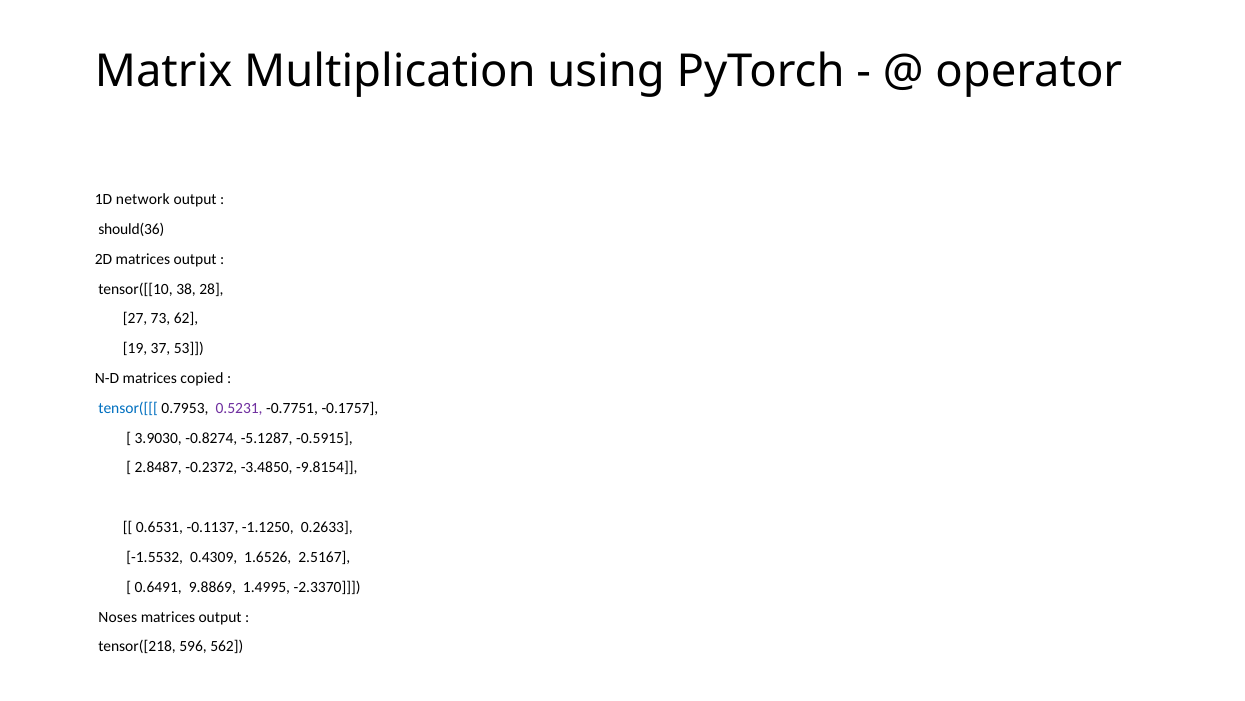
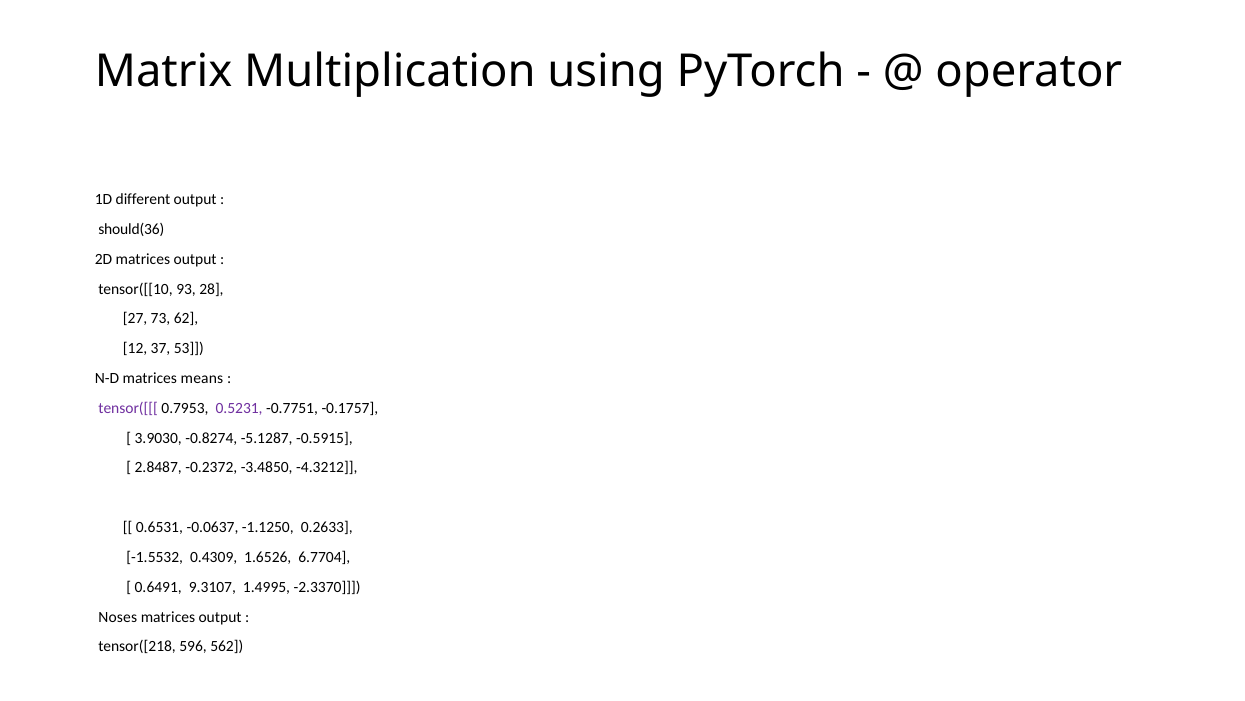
network: network -> different (143, 199)
38: 38 -> 93 (186, 289)
19: 19 -> 12 (135, 348)
copied: copied -> means (202, 378)
tensor([[[ colour: blue -> purple (128, 408)
-9.8154: -9.8154 -> -4.3212 (327, 467)
-0.1137: -0.1137 -> -0.0637 (212, 527)
2.5167: 2.5167 -> 6.7704 (324, 557)
9.8869: 9.8869 -> 9.3107 (212, 587)
